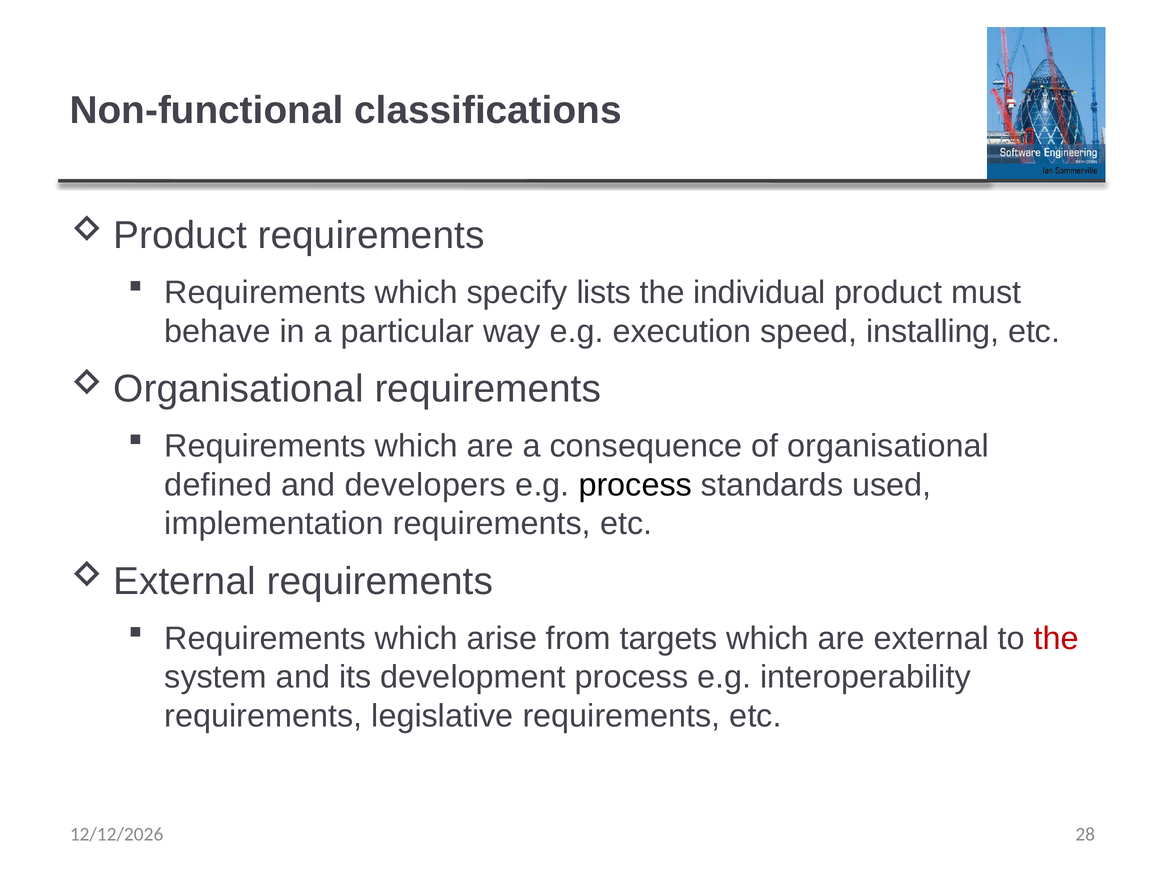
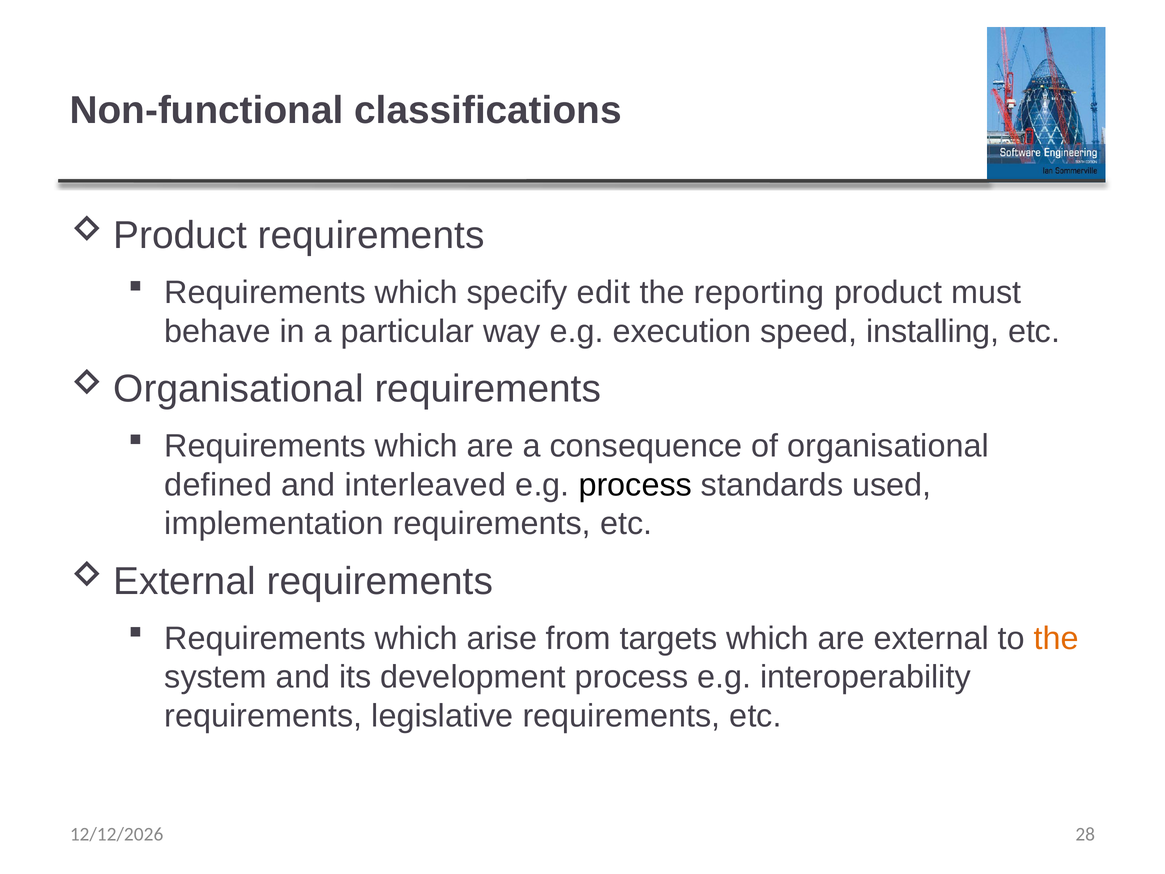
lists: lists -> edit (603, 292)
individual: individual -> reporting (759, 292)
developers: developers -> interleaved (425, 485)
the colour: red -> orange (1056, 638)
